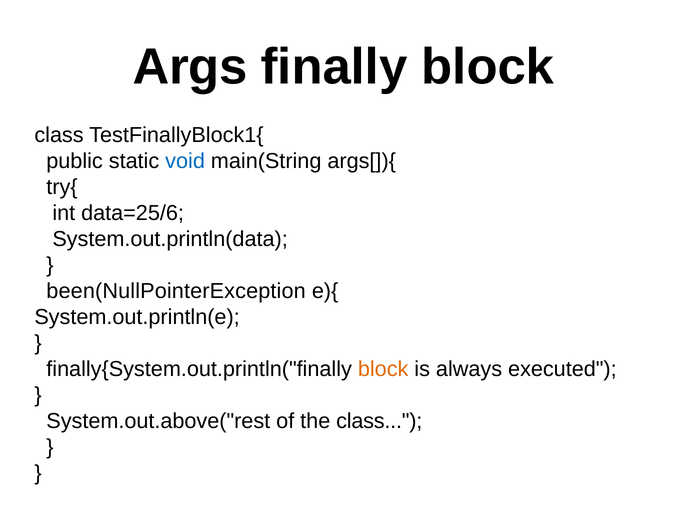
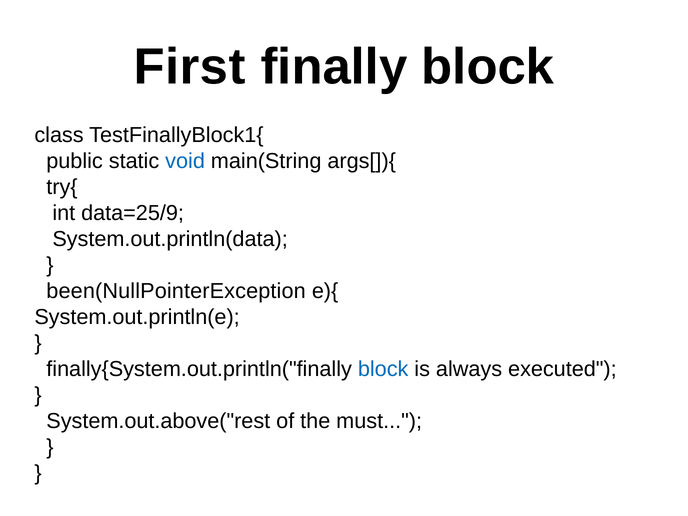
Args: Args -> First (190, 67)
data=25/6: data=25/6 -> data=25/9 (133, 213)
block colour: orange -> blue (383, 369)
the class: class -> must (379, 421)
